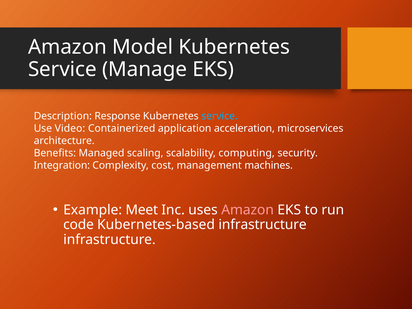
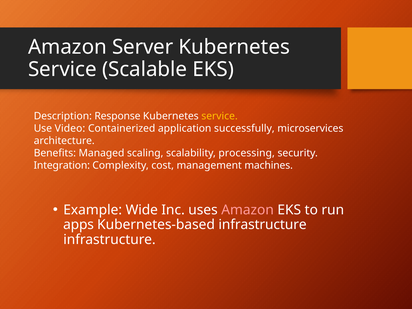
Model: Model -> Server (143, 47)
Manage: Manage -> Scalable (145, 69)
service colour: light blue -> yellow (220, 116)
acceleration: acceleration -> successfully (244, 128)
computing: computing -> processing (247, 153)
Meet: Meet -> Wide (142, 210)
code: code -> apps (79, 225)
